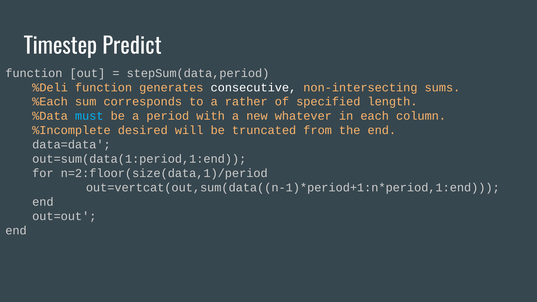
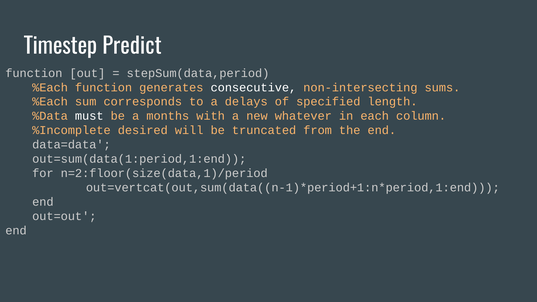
%Deli: %Deli -> %Each (50, 87)
rather: rather -> delays (246, 102)
must colour: light blue -> white (89, 116)
period: period -> months (168, 116)
